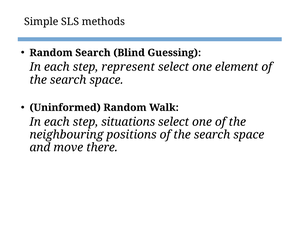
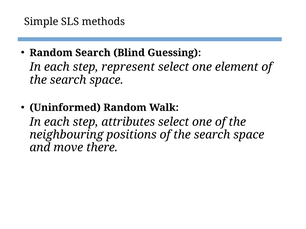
situations: situations -> attributes (128, 122)
